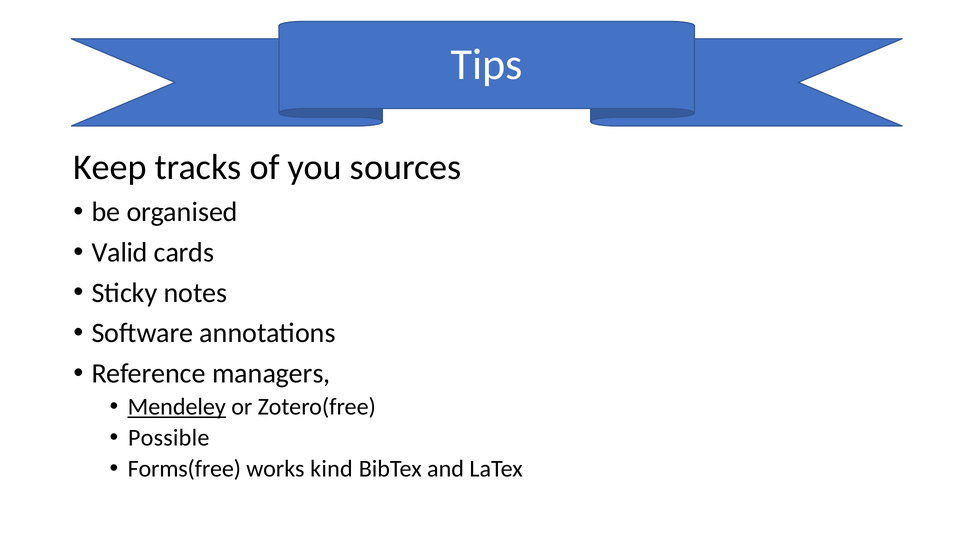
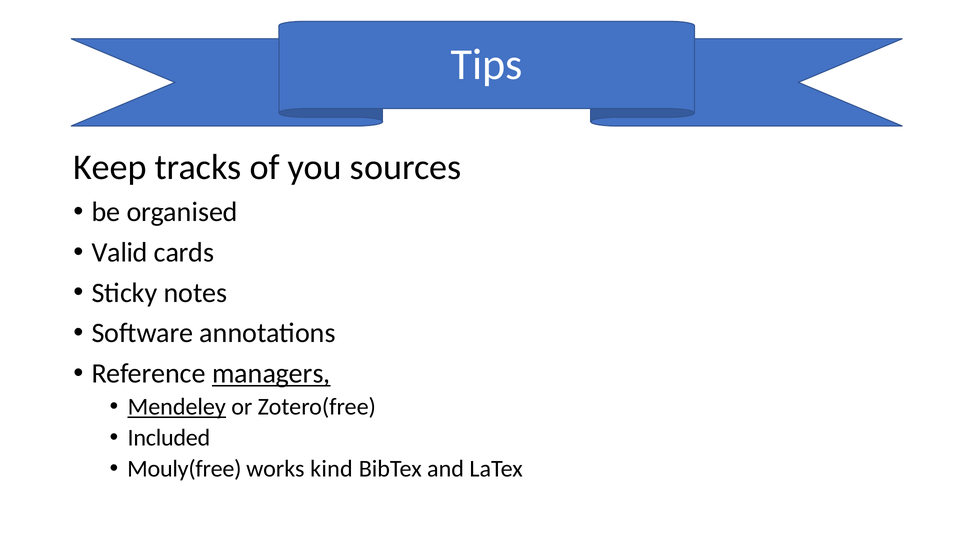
managers underline: none -> present (271, 374)
Possible: Possible -> Included (169, 438)
Forms(free: Forms(free -> Mouly(free (184, 469)
